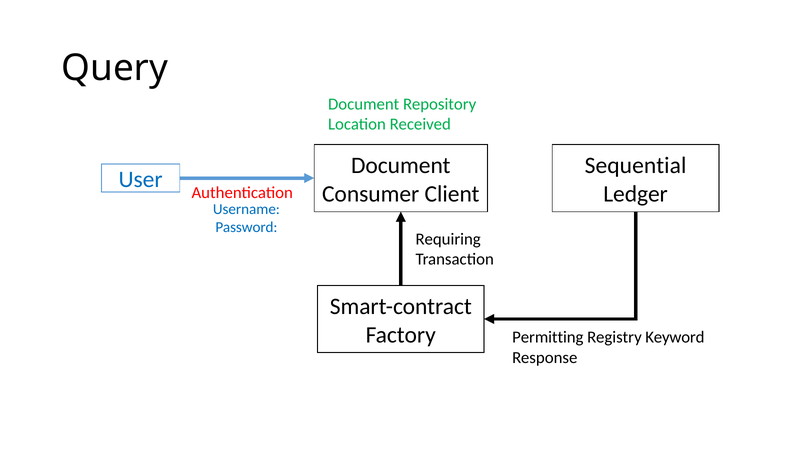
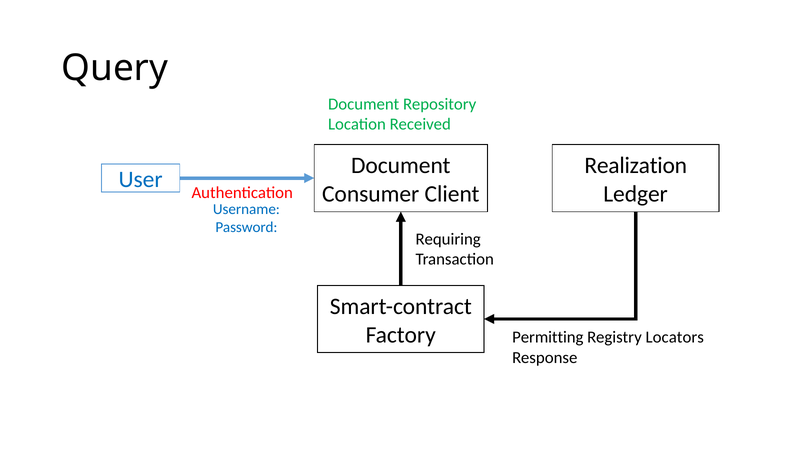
Sequential: Sequential -> Realization (636, 165)
Keyword: Keyword -> Locators (675, 337)
